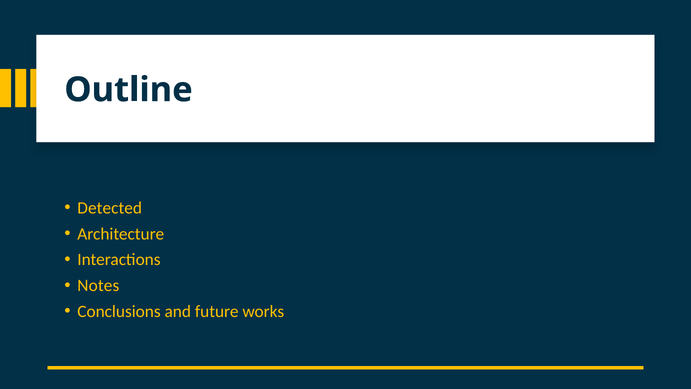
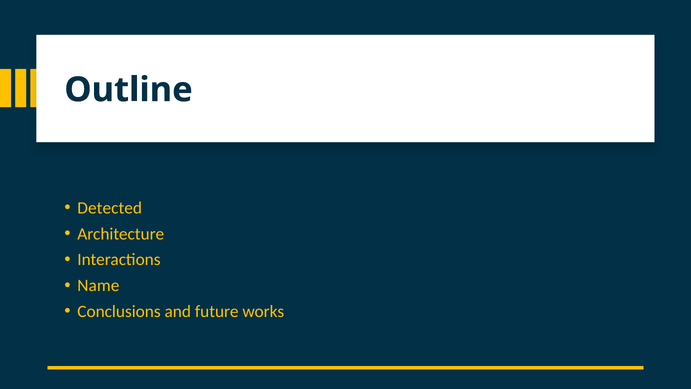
Notes: Notes -> Name (98, 285)
